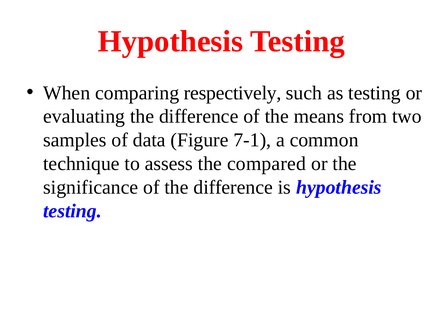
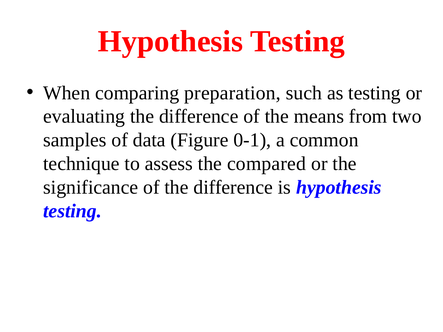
respectively: respectively -> preparation (233, 93)
7-1: 7-1 -> 0-1 (252, 140)
